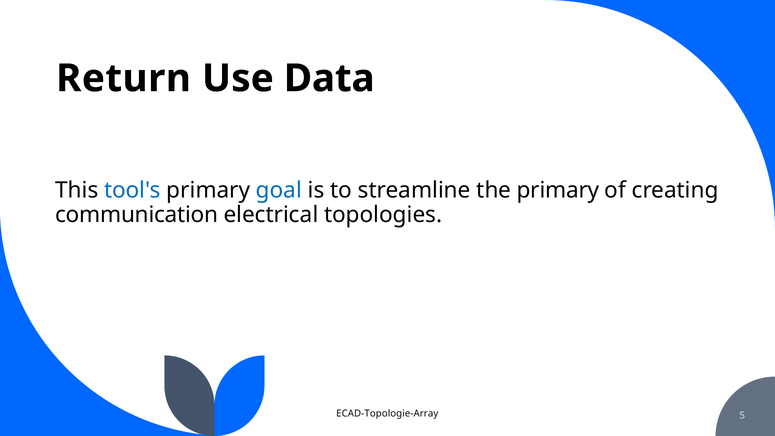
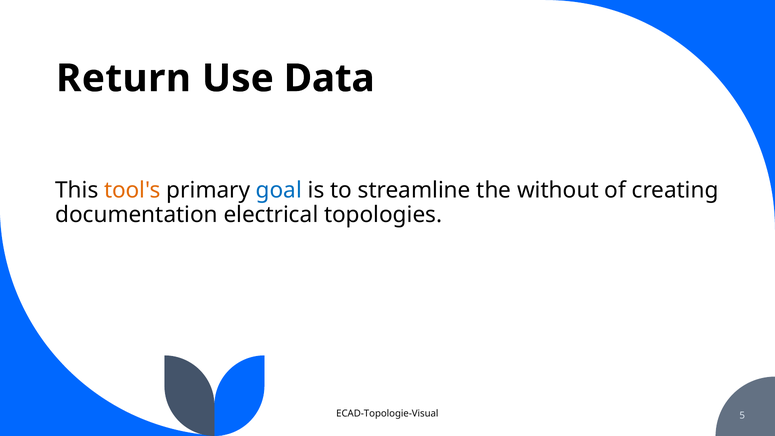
tool's colour: blue -> orange (133, 190)
the primary: primary -> without (558, 190)
communication: communication -> documentation (137, 215)
ECAD-Topologie-Array: ECAD-Topologie-Array -> ECAD-Topologie-Visual (387, 413)
